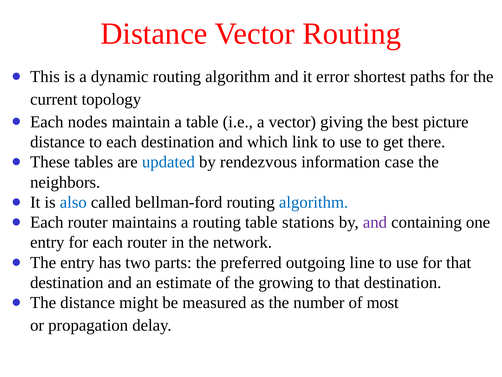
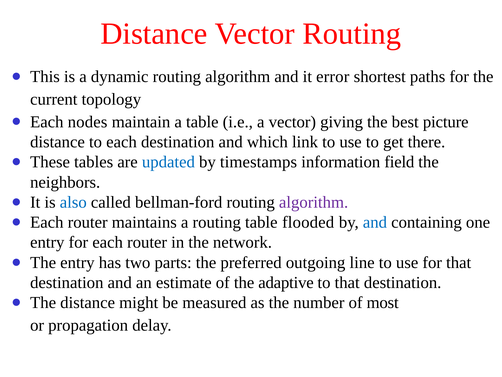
rendezvous: rendezvous -> timestamps (259, 162)
case: case -> field (399, 162)
algorithm colour: blue -> purple (314, 202)
stations: stations -> flooded (308, 222)
and colour: purple -> blue (375, 222)
growing: growing -> adaptive (286, 282)
